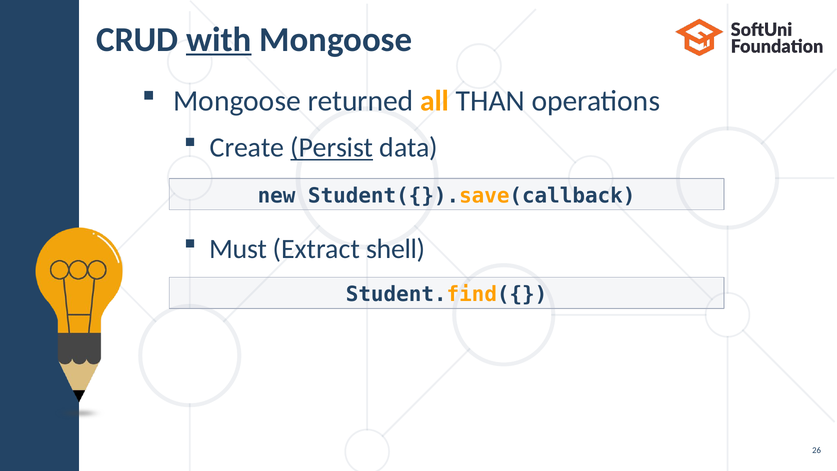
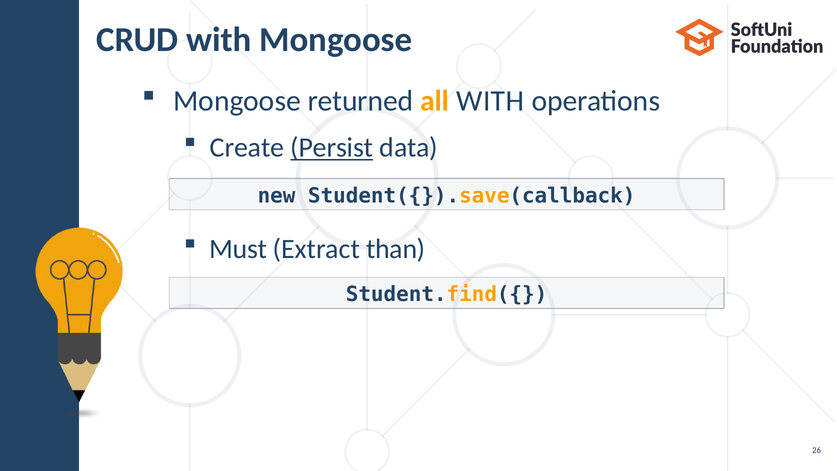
with underline: present -> none (219, 40)
all THAN: THAN -> WITH (490, 101)
shell: shell -> than (396, 249)
